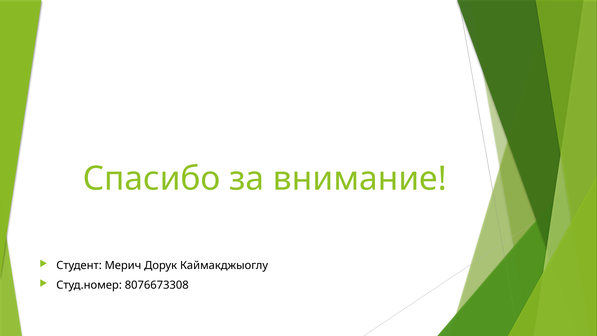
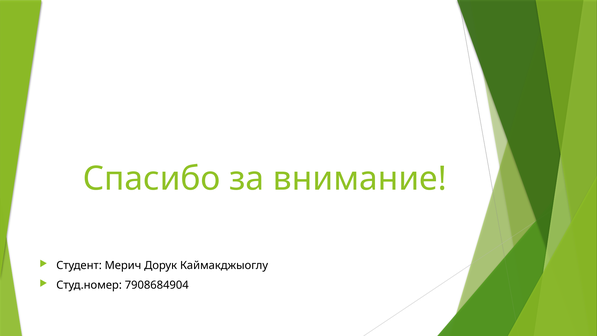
8076673308: 8076673308 -> 7908684904 (157, 285)
